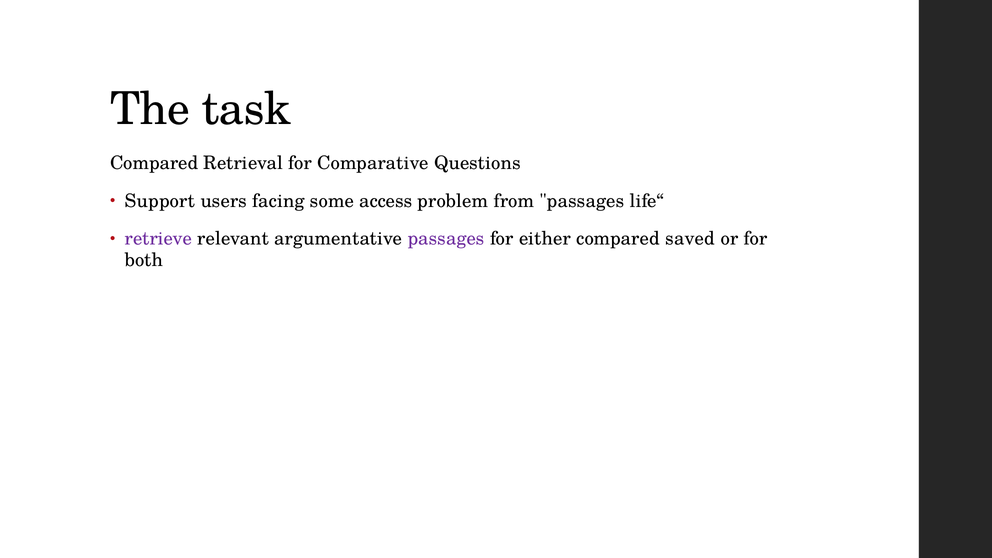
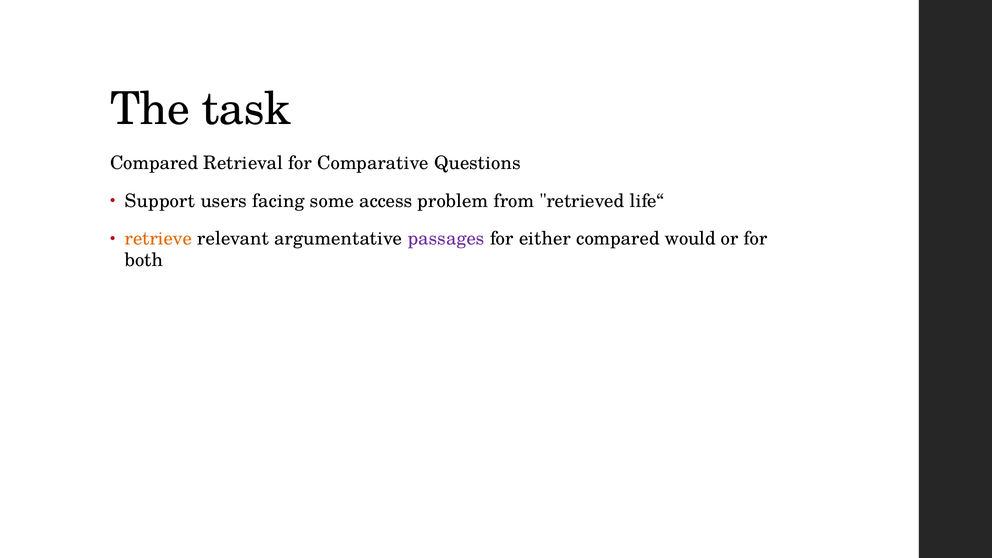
from passages: passages -> retrieved (582, 201)
retrieve colour: purple -> orange (159, 239)
saved: saved -> would (690, 239)
